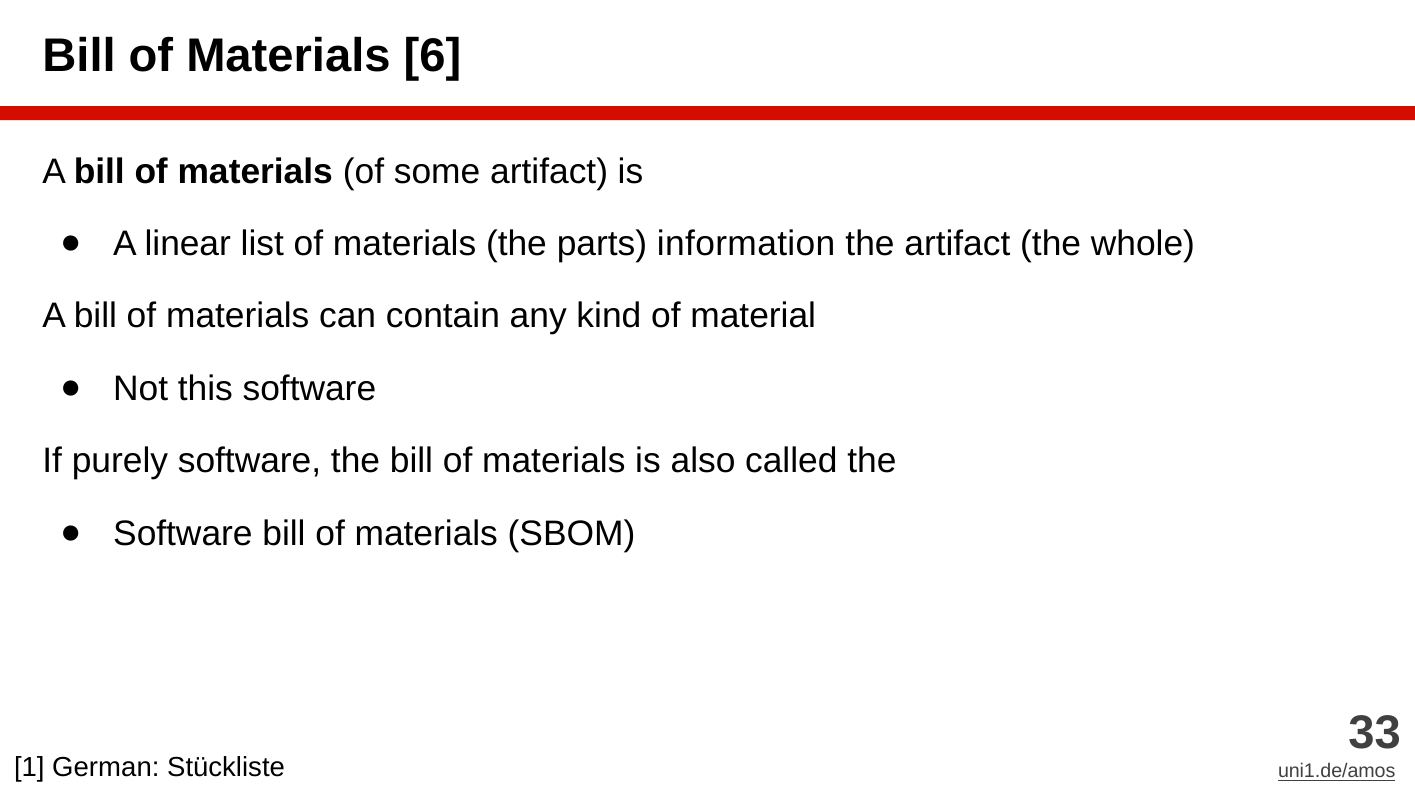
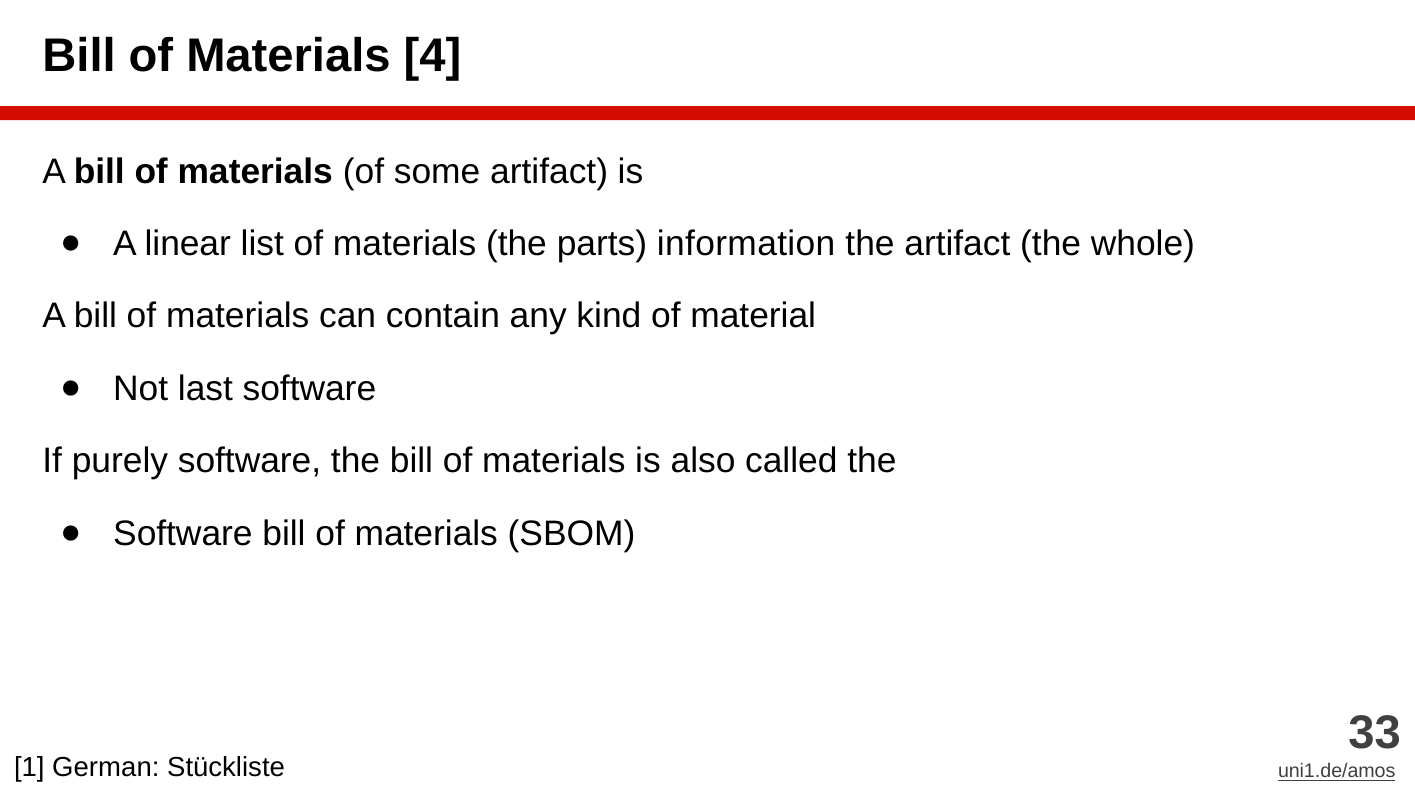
6: 6 -> 4 (432, 56)
this: this -> last (205, 389)
